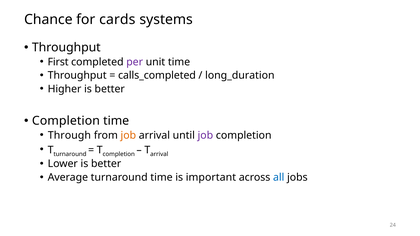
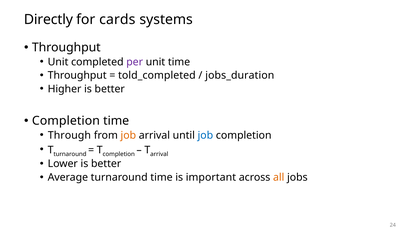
Chance: Chance -> Directly (48, 20)
First: First -> Unit (58, 62)
calls_completed: calls_completed -> told_completed (157, 75)
long_duration: long_duration -> jobs_duration (240, 75)
job colour: purple -> blue (205, 135)
all colour: blue -> orange (279, 178)
